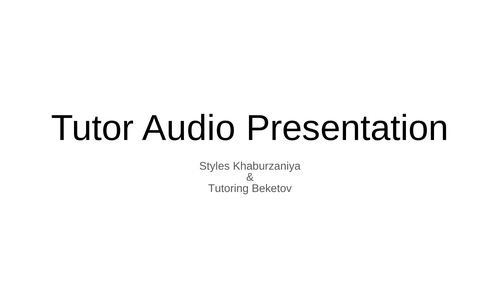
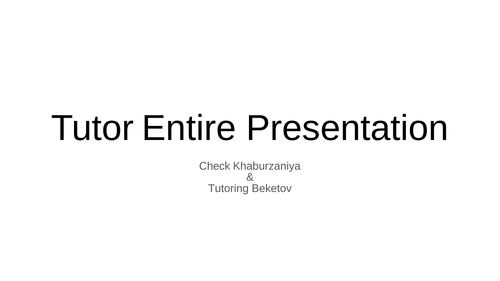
Audio: Audio -> Entire (189, 128)
Styles: Styles -> Check (215, 166)
